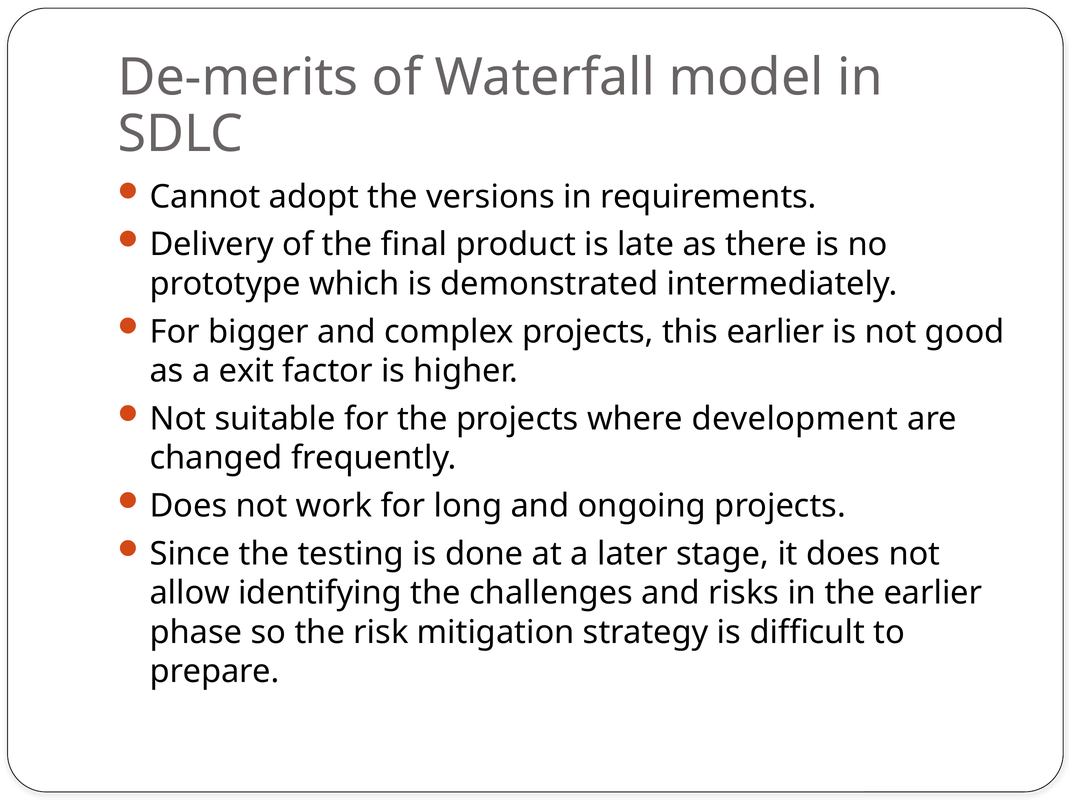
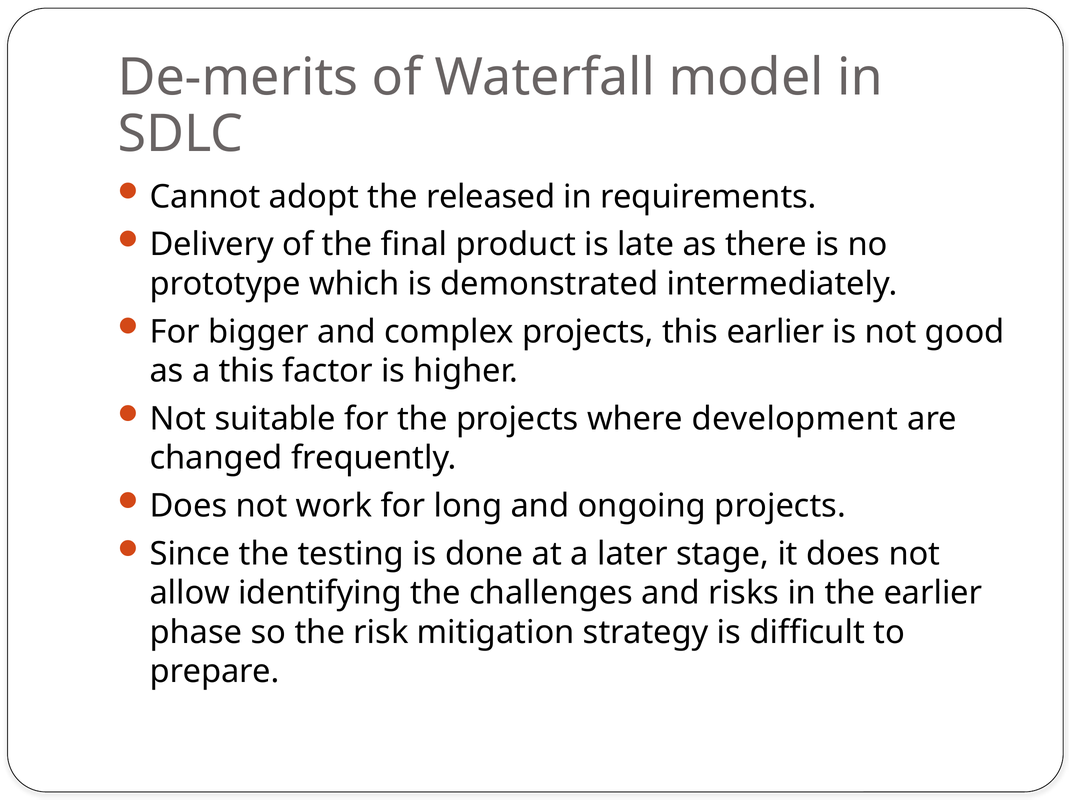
versions: versions -> released (491, 197)
a exit: exit -> this (247, 371)
